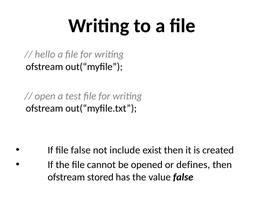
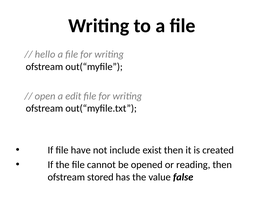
test: test -> edit (73, 96)
file false: false -> have (81, 150)
defines: defines -> reading (193, 165)
